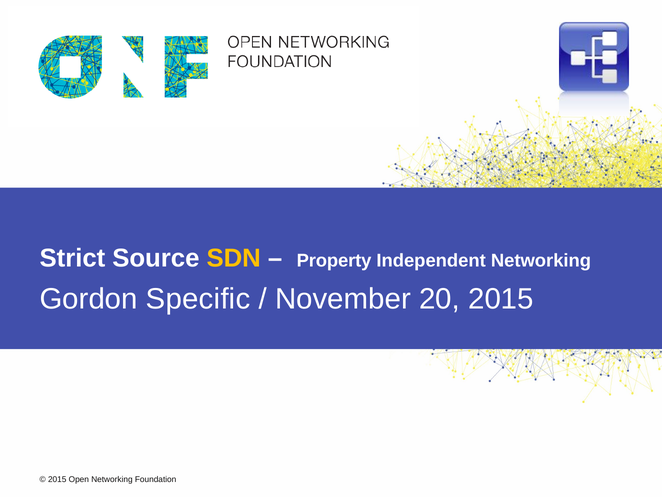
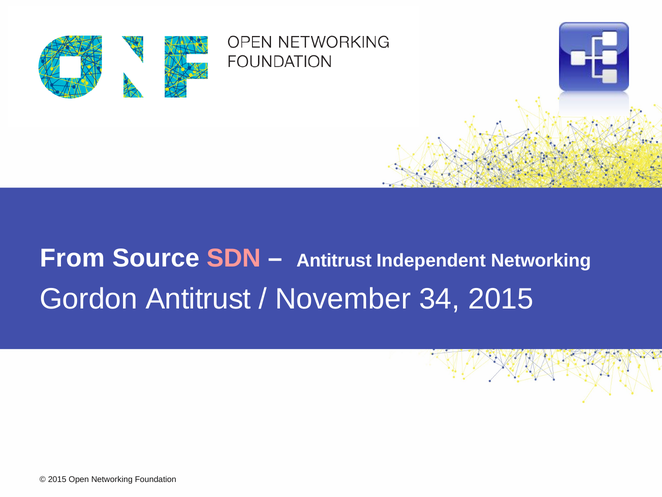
Strict: Strict -> From (72, 258)
SDN colour: yellow -> pink (234, 258)
Property: Property -> Antitrust (334, 260)
Gordon Specific: Specific -> Antitrust (198, 299)
20: 20 -> 34 (439, 299)
